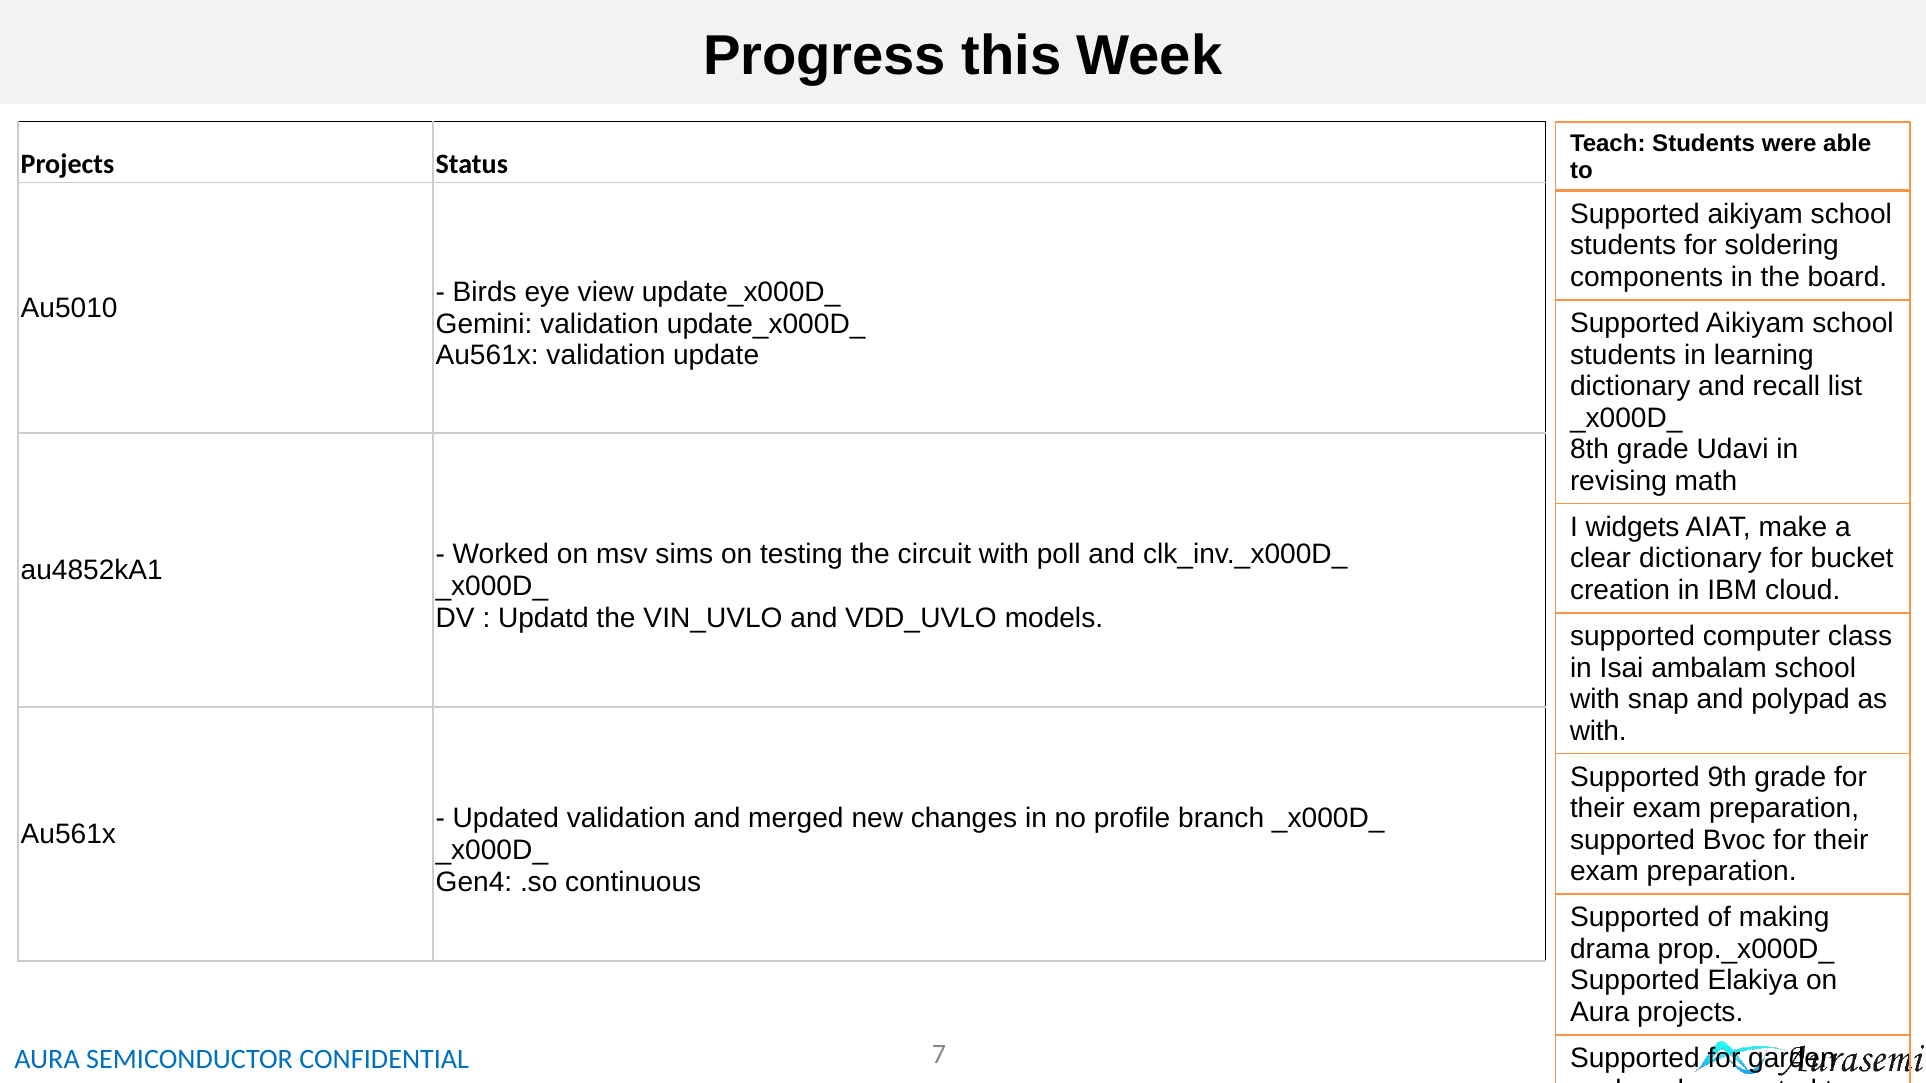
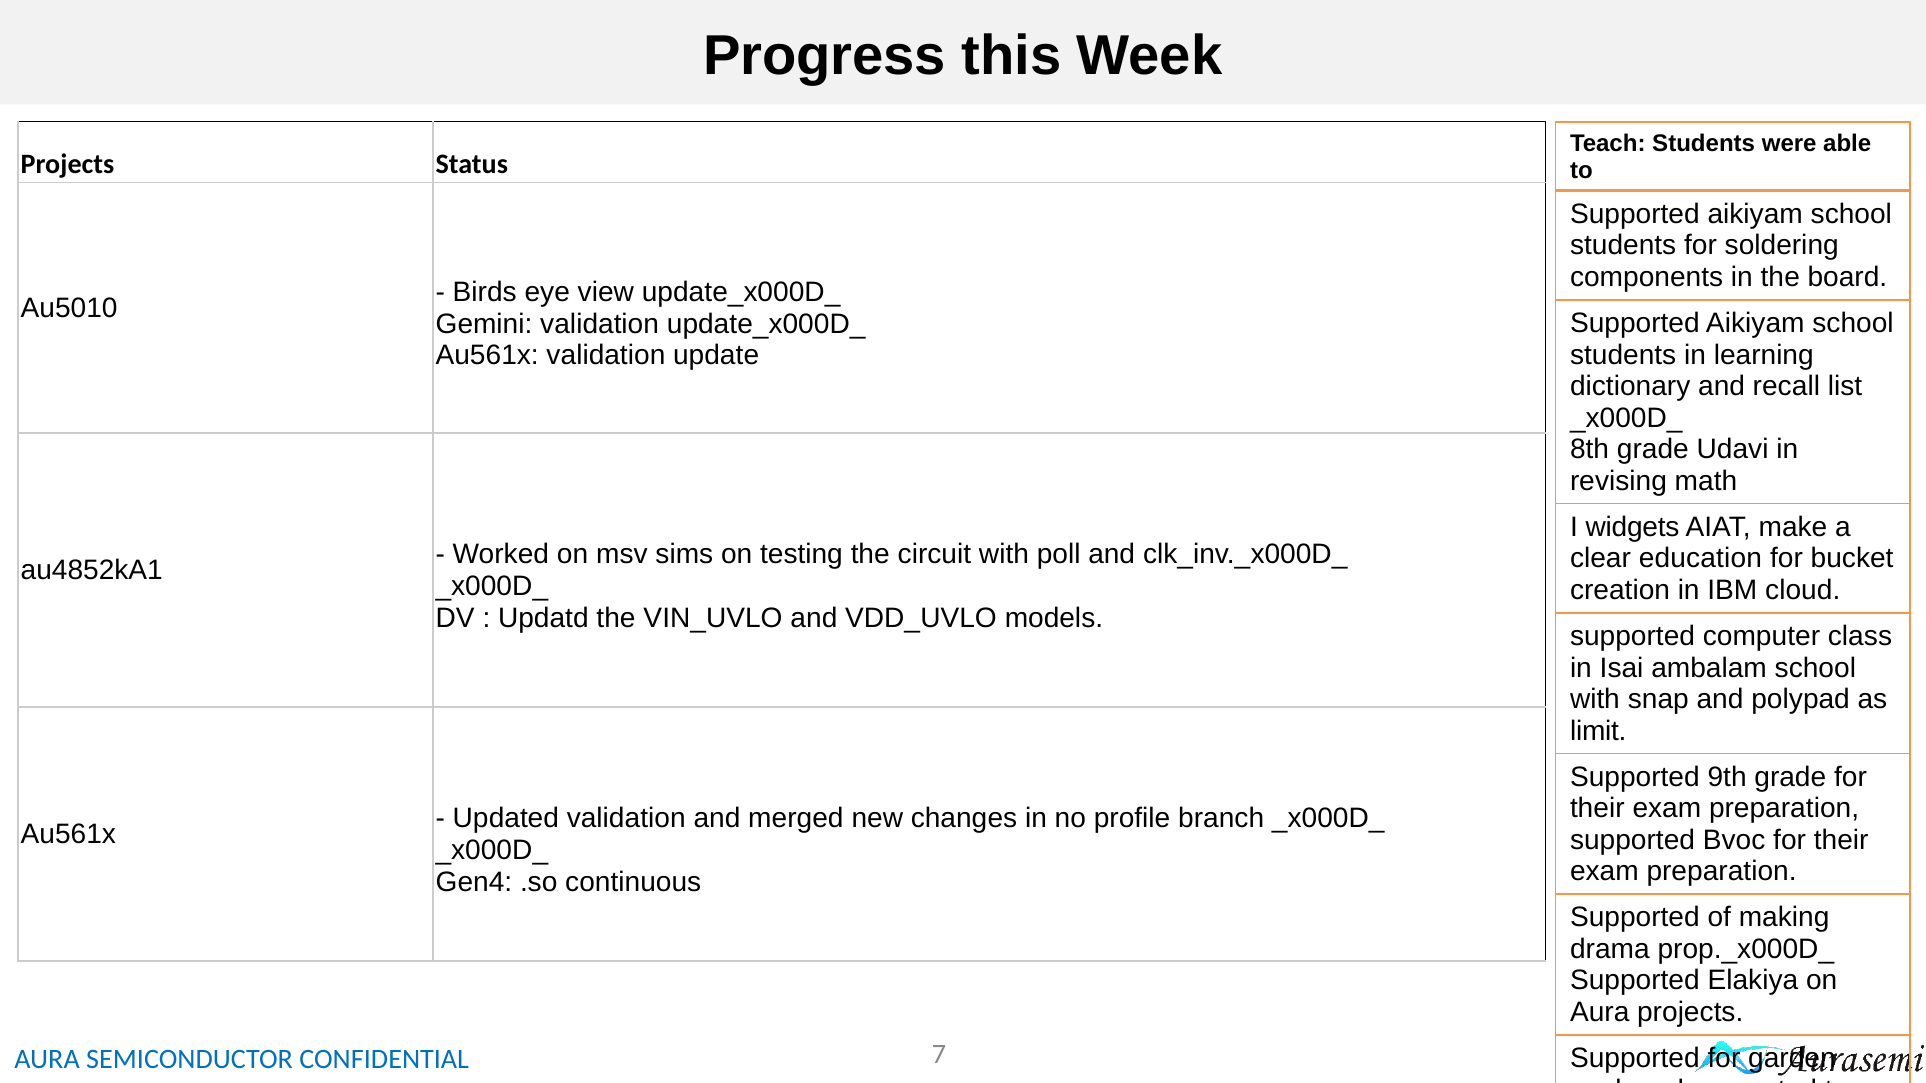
clear dictionary: dictionary -> education (1700, 559)
with: with -> limit (1598, 731)
